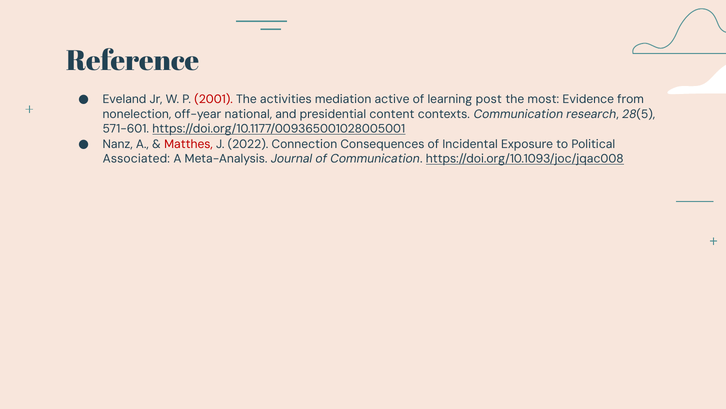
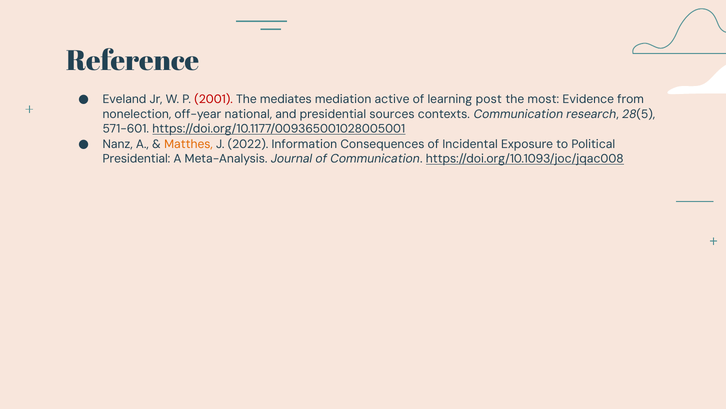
activities: activities -> mediates (286, 99)
content: content -> sources (392, 114)
Matthes colour: red -> orange (188, 144)
Connection: Connection -> Information (304, 144)
Associated: Associated -> Presidential (136, 159)
